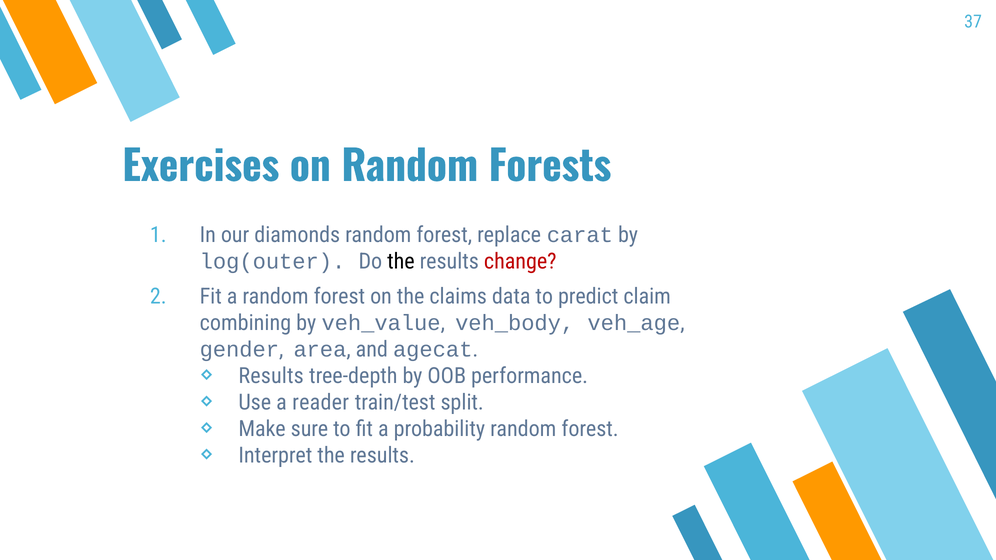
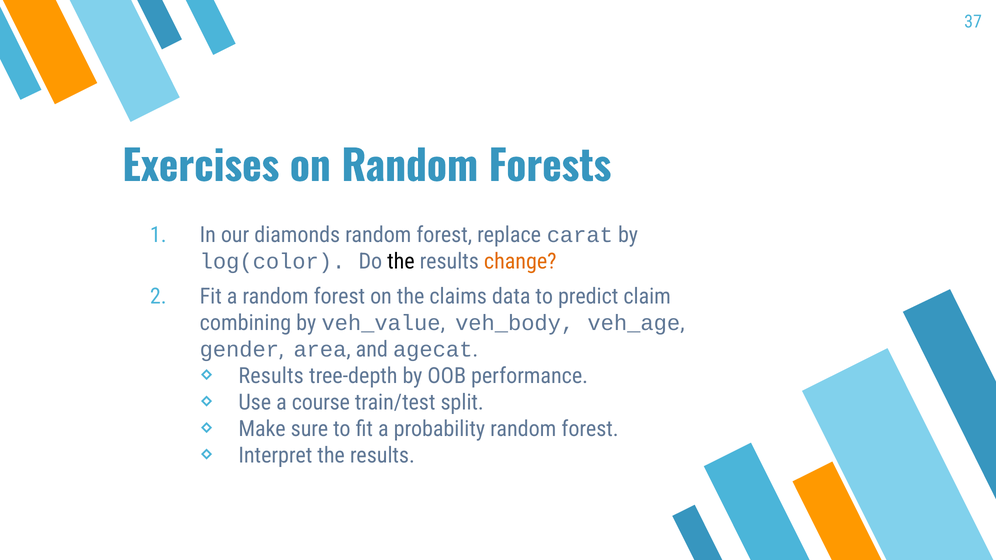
log(outer: log(outer -> log(color (273, 262)
change colour: red -> orange (520, 262)
reader: reader -> course (321, 403)
